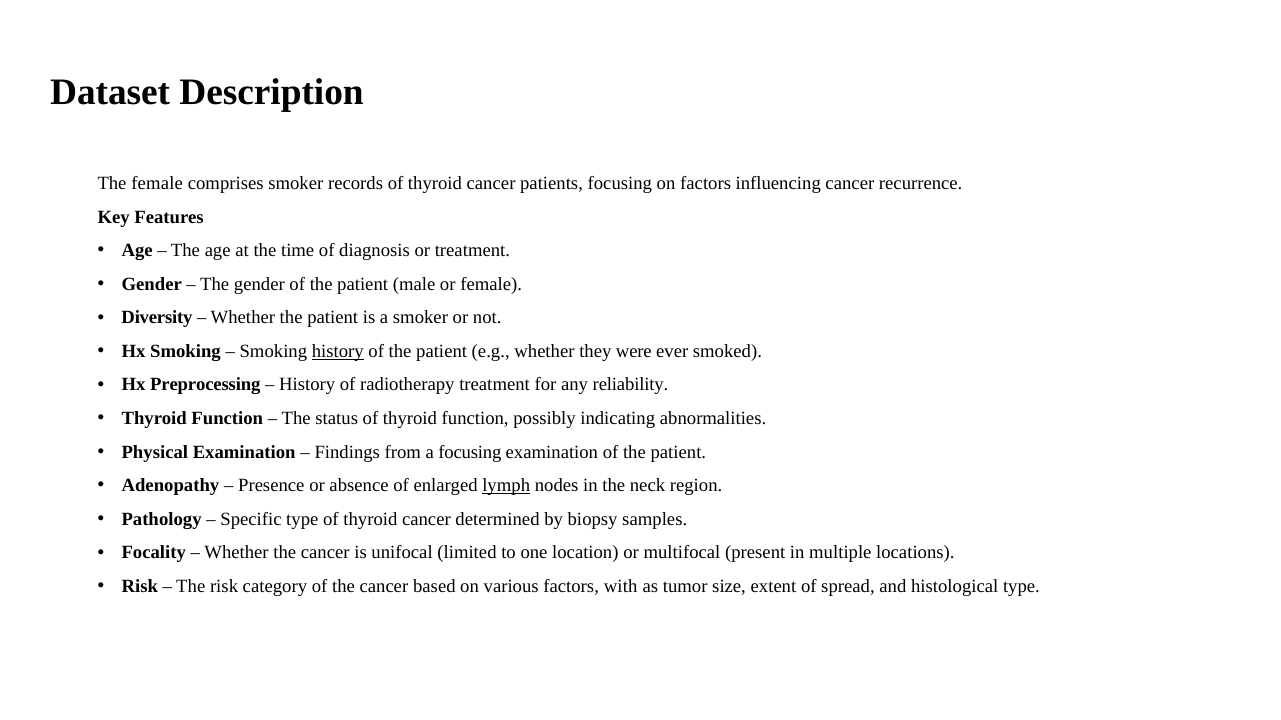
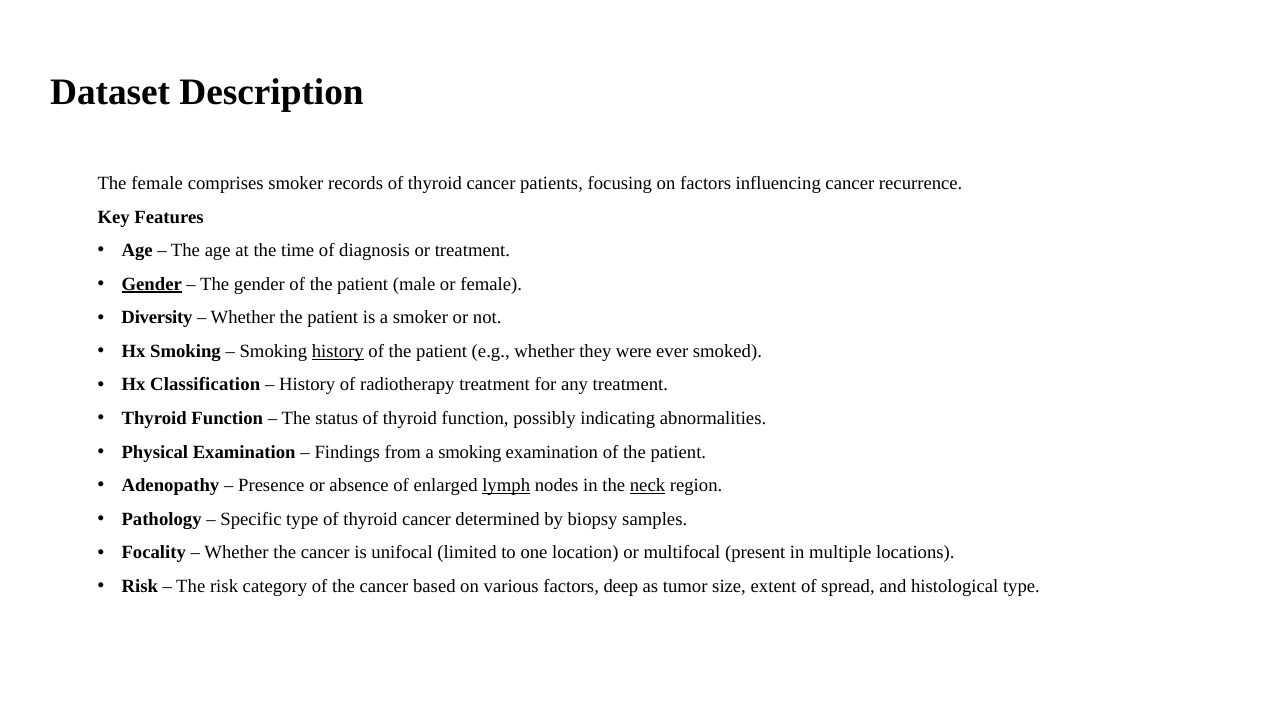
Gender underline: none -> present (152, 284)
Preprocessing: Preprocessing -> Classification (205, 385)
any reliability: reliability -> treatment (630, 385)
a focusing: focusing -> smoking (470, 452)
neck underline: none -> present (648, 486)
with: with -> deep (621, 587)
